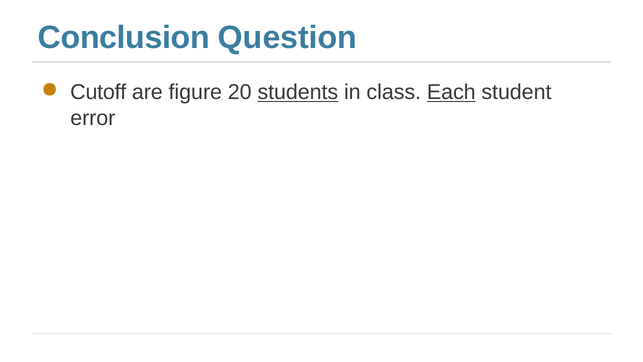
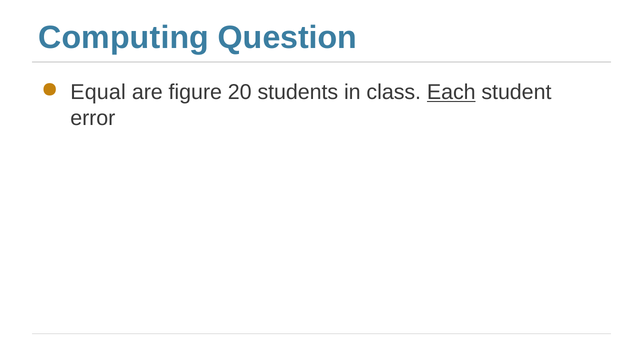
Conclusion: Conclusion -> Computing (124, 37)
Cutoff: Cutoff -> Equal (98, 92)
students underline: present -> none (298, 92)
